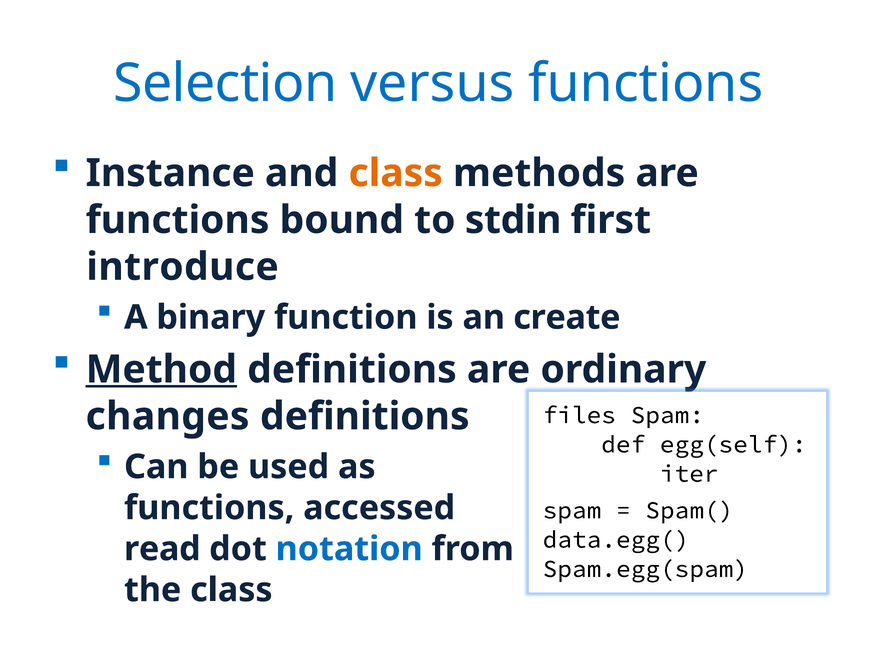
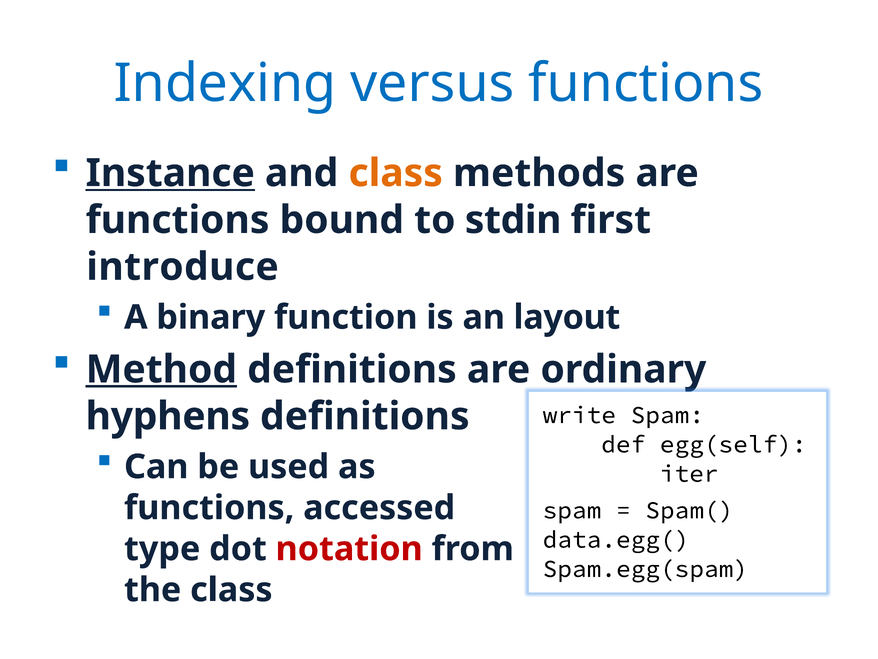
Selection: Selection -> Indexing (225, 84)
Instance underline: none -> present (170, 173)
create: create -> layout (567, 317)
files: files -> write (579, 415)
changes: changes -> hyphens (168, 416)
read: read -> type (162, 549)
notation colour: blue -> red (349, 549)
